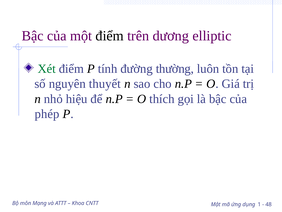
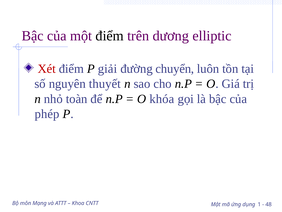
Xét colour: green -> red (47, 69)
tính: tính -> giải (108, 69)
thường: thường -> chuyển (175, 69)
hiệu: hiệu -> toàn (77, 99)
thích: thích -> khóa (162, 99)
